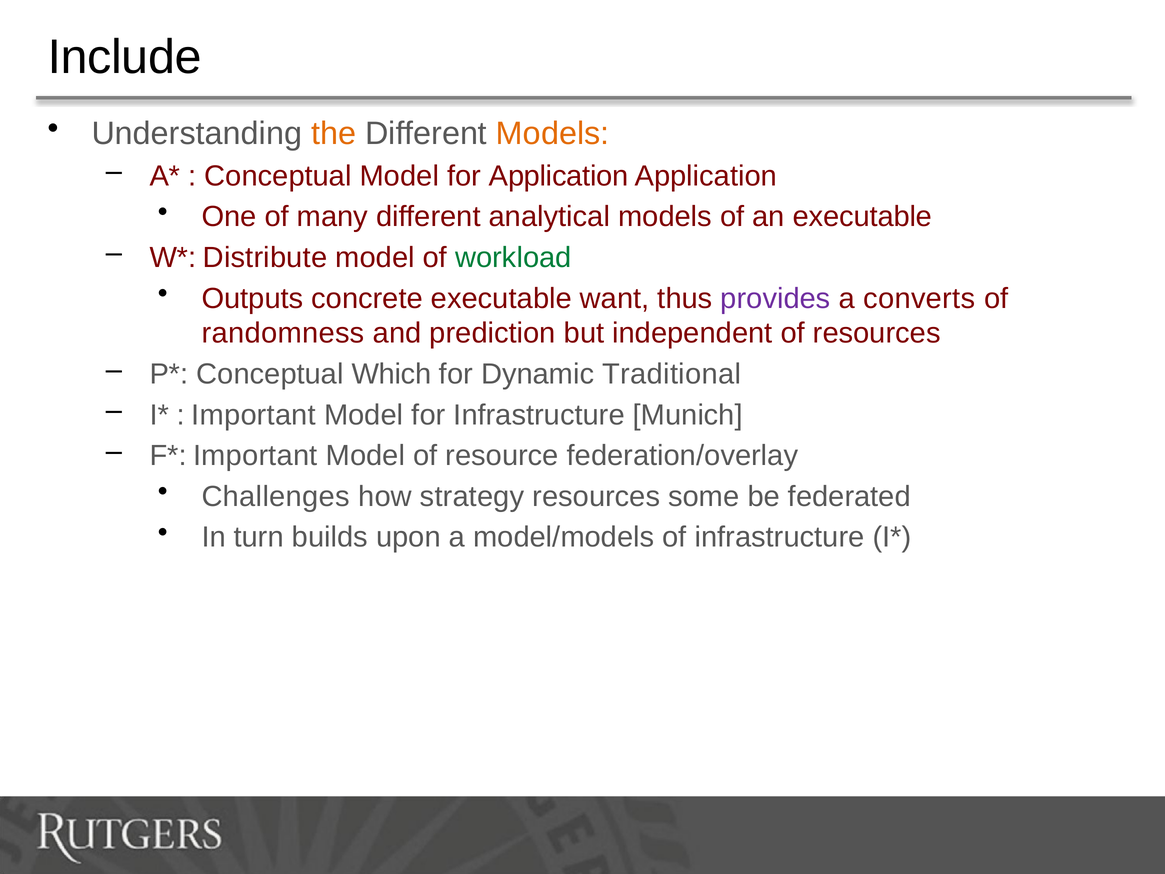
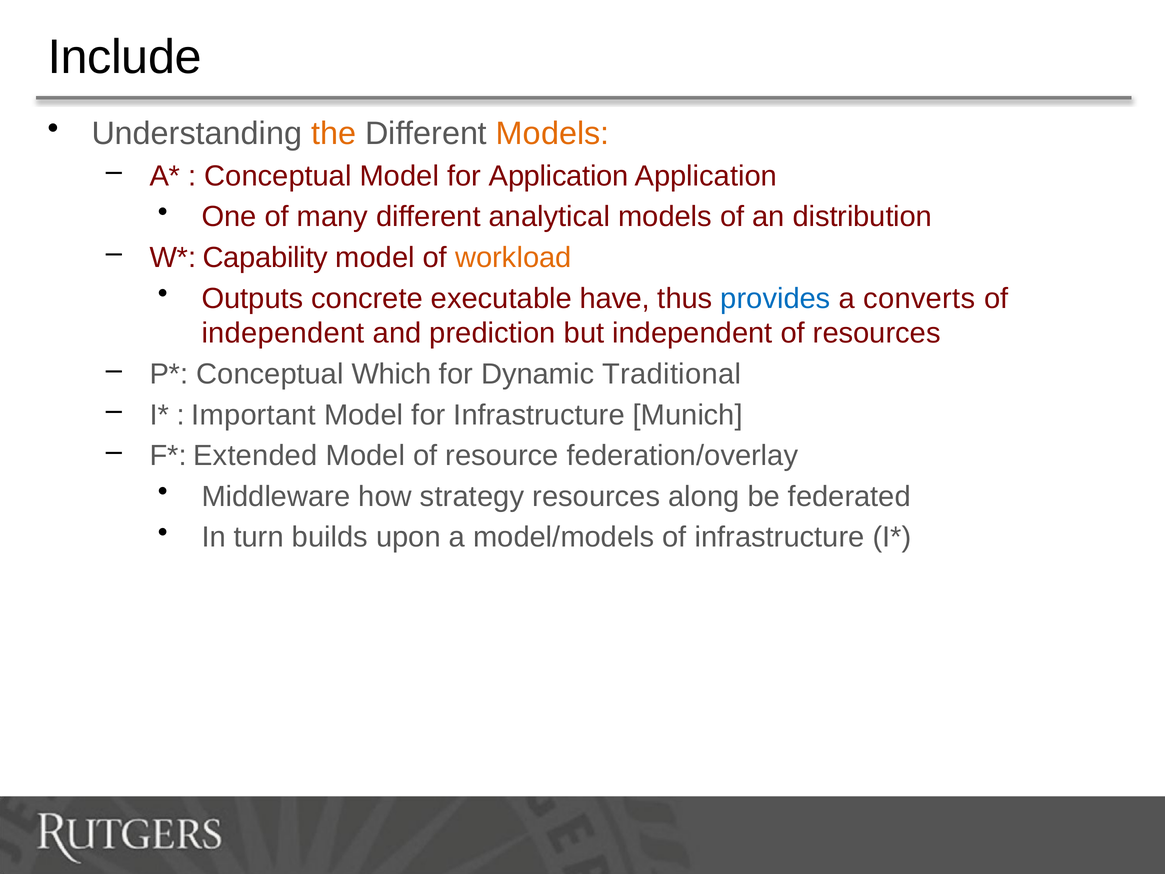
an executable: executable -> distribution (862, 217)
Distribute: Distribute -> Capability (265, 258)
workload colour: green -> orange (513, 258)
want: want -> have (615, 298)
provides colour: purple -> blue (776, 298)
randomness: randomness -> independent (283, 333)
Important: Important -> Extended (255, 456)
Challenges: Challenges -> Middleware (276, 496)
some: some -> along (704, 496)
